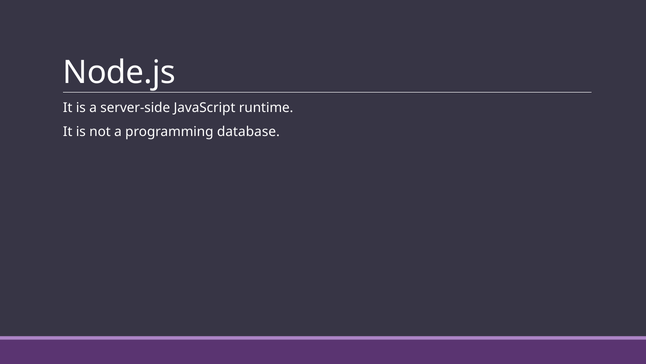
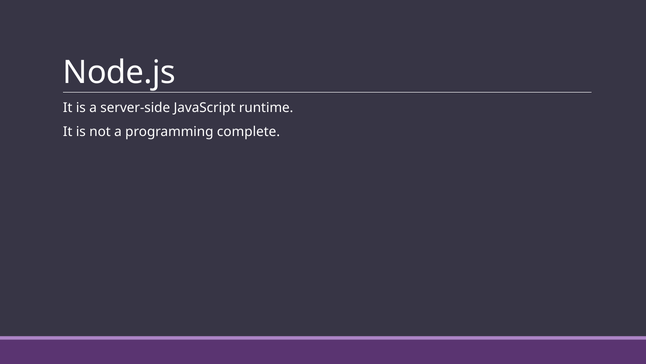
database: database -> complete (248, 131)
